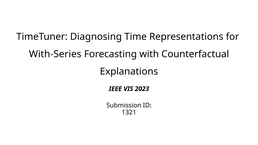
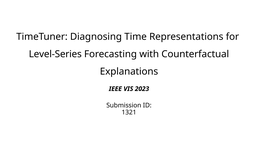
With-Series: With-Series -> Level-Series (55, 54)
